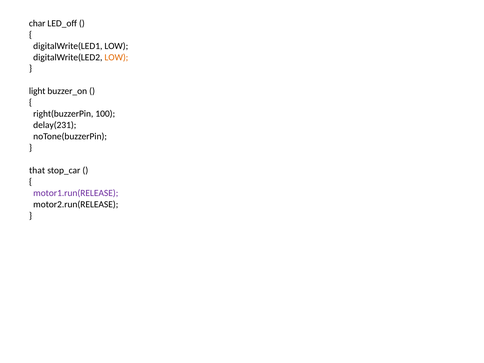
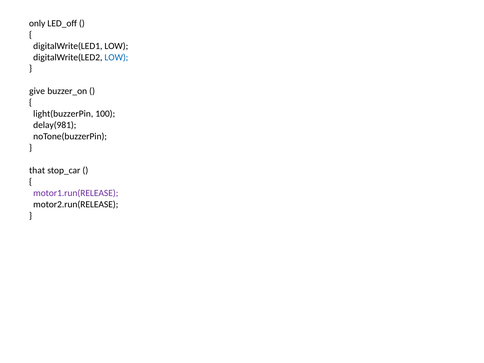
char: char -> only (37, 23)
LOW colour: orange -> blue (116, 57)
light: light -> give (37, 91)
right(buzzerPin: right(buzzerPin -> light(buzzerPin (63, 114)
delay(231: delay(231 -> delay(981 (55, 125)
